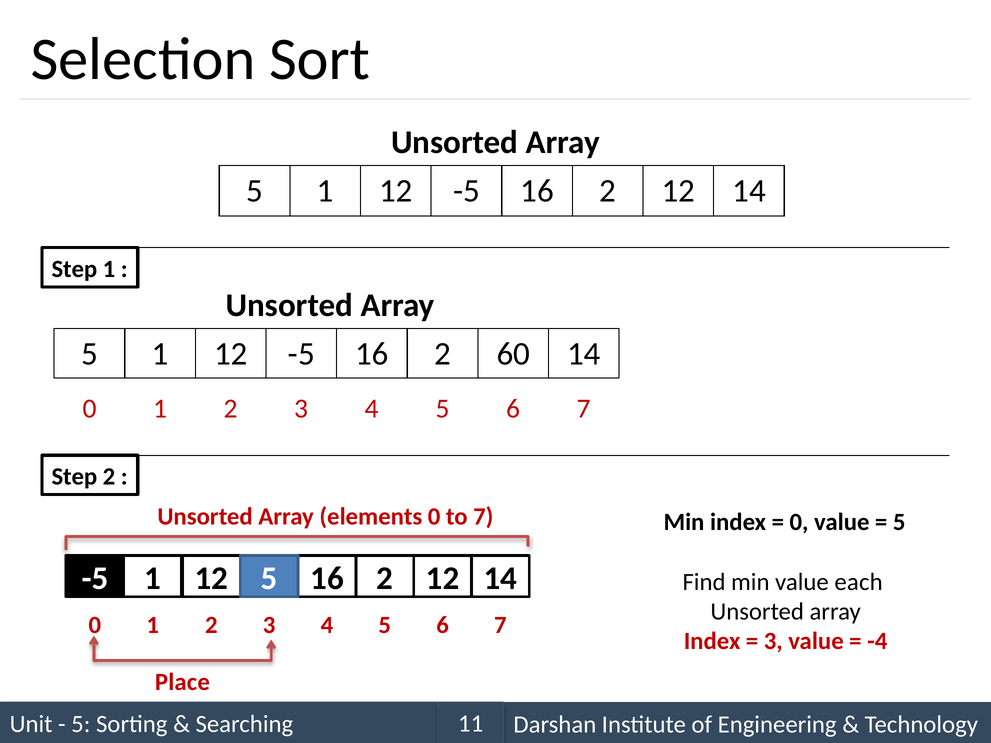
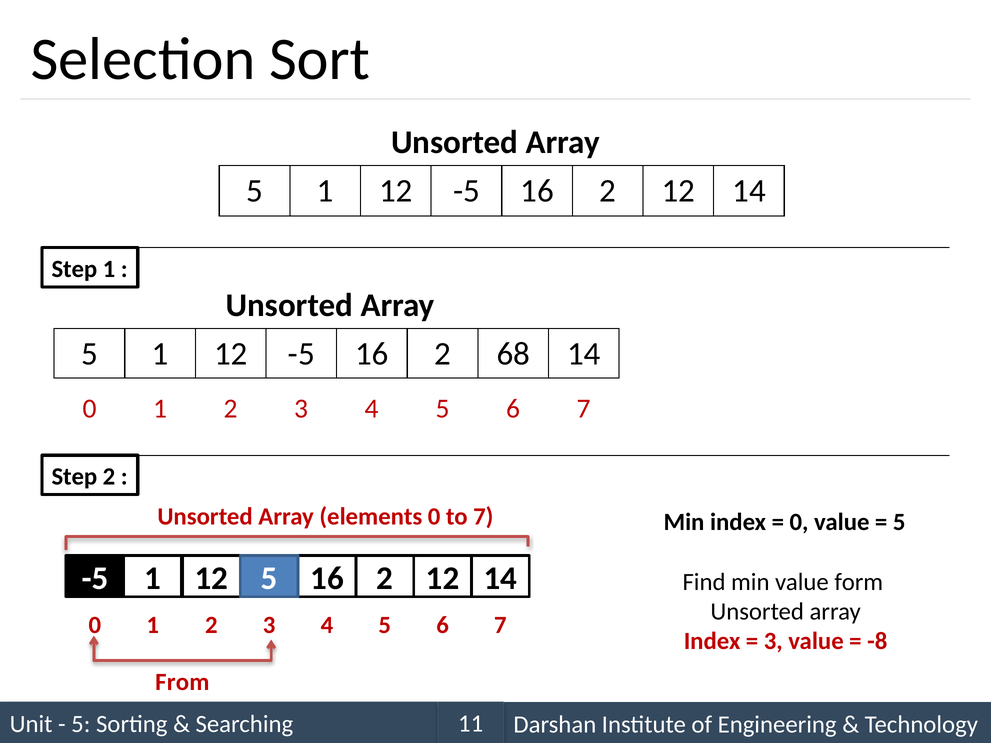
60: 60 -> 68 (513, 354)
each: each -> form (859, 582)
-4: -4 -> -8 (877, 642)
Place: Place -> From (182, 682)
